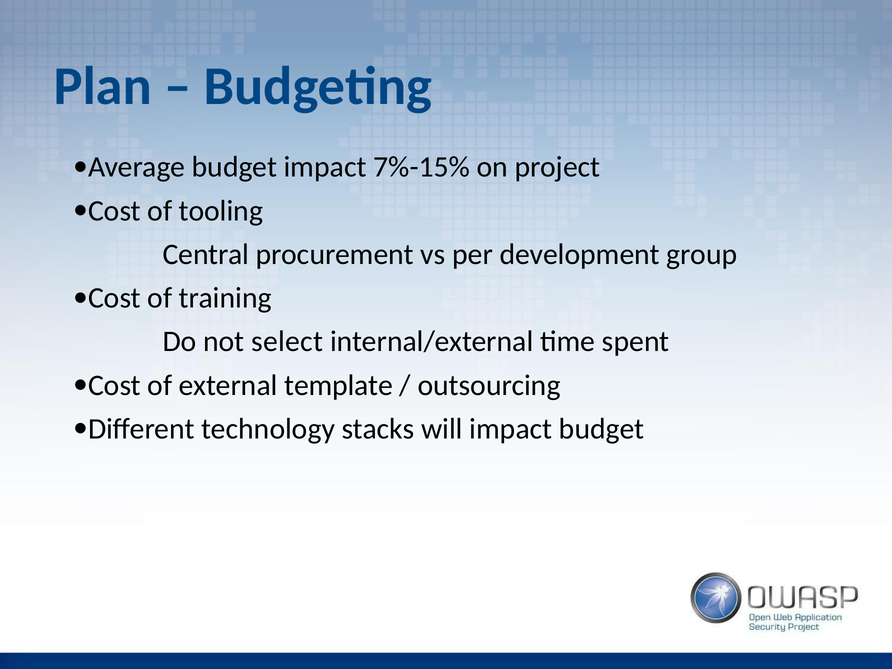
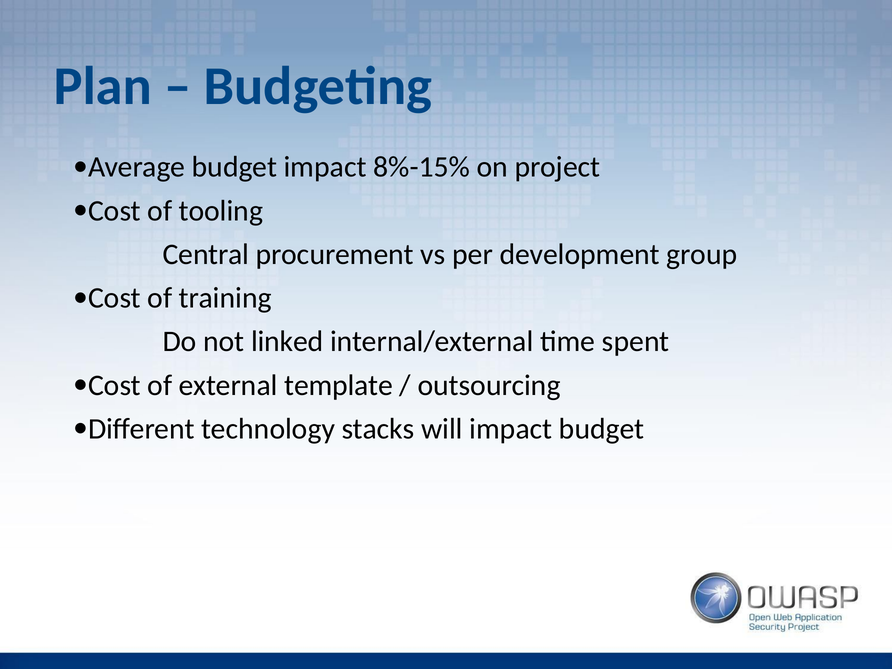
7%-15%: 7%-15% -> 8%-15% (422, 167)
select: select -> linked (287, 342)
